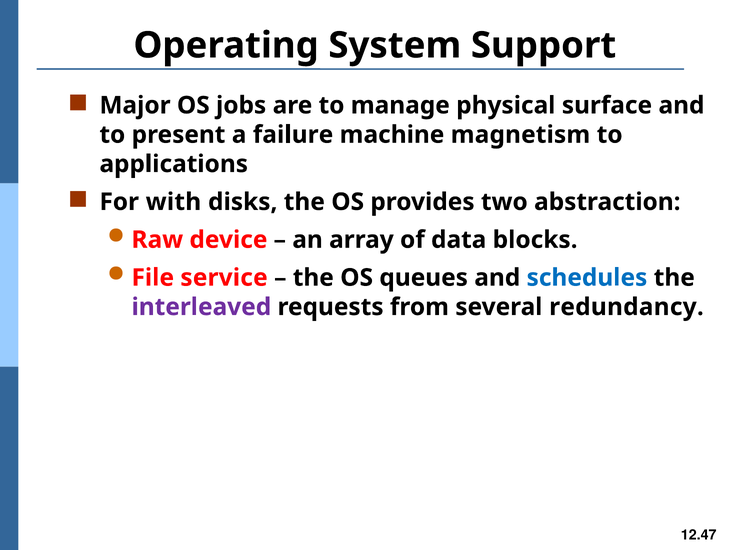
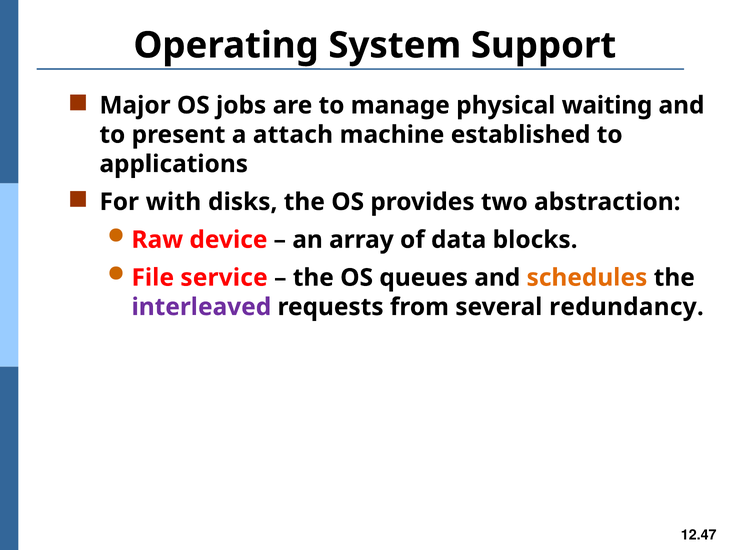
surface: surface -> waiting (607, 105)
failure: failure -> attach (293, 135)
magnetism: magnetism -> established (521, 135)
schedules colour: blue -> orange (587, 278)
